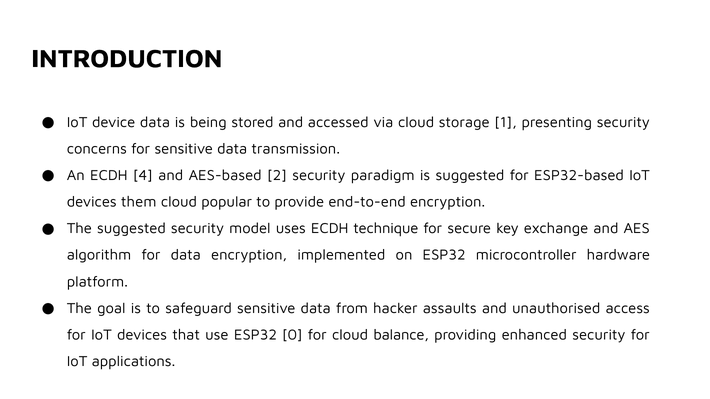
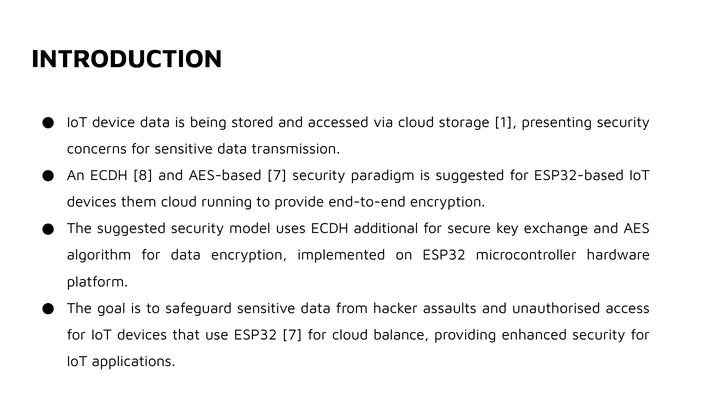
4: 4 -> 8 (143, 176)
AES-based 2: 2 -> 7 (277, 176)
popular: popular -> running (227, 202)
technique: technique -> additional (386, 229)
ESP32 0: 0 -> 7 (292, 335)
